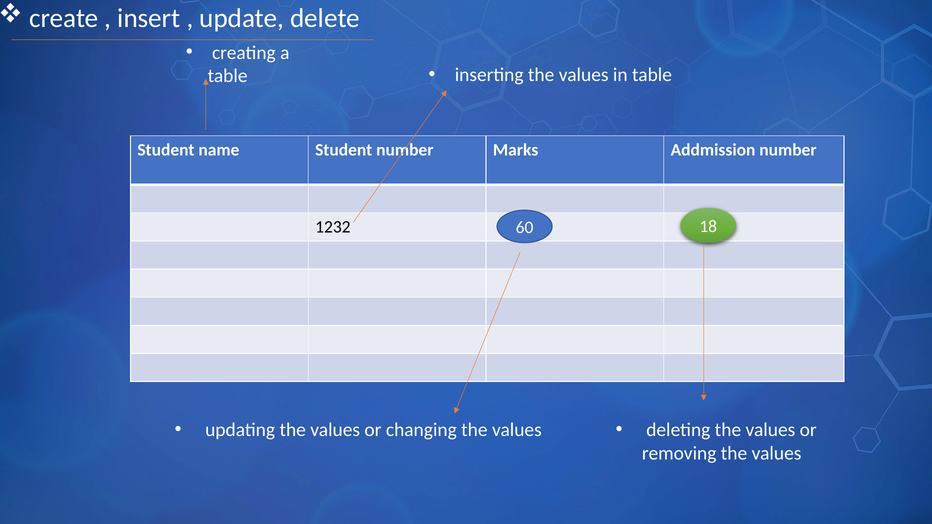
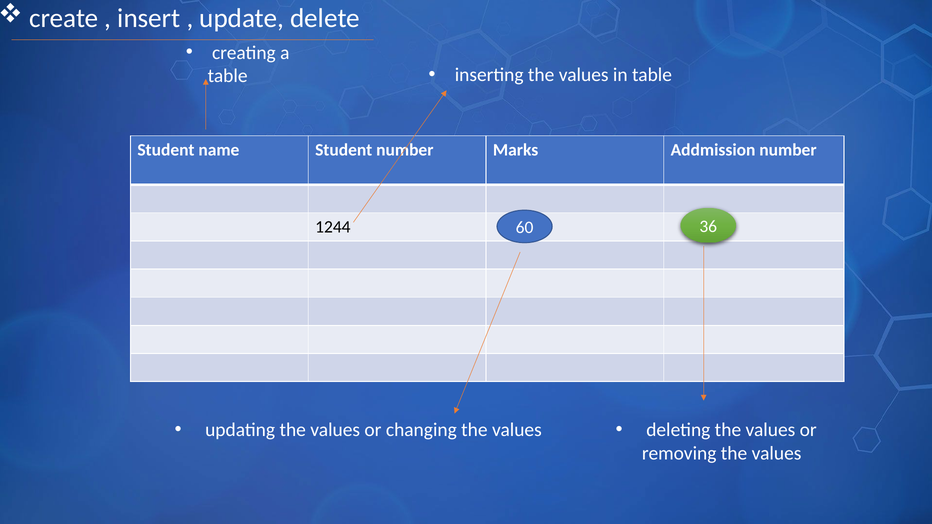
1232: 1232 -> 1244 (333, 227)
18: 18 -> 36 (708, 227)
